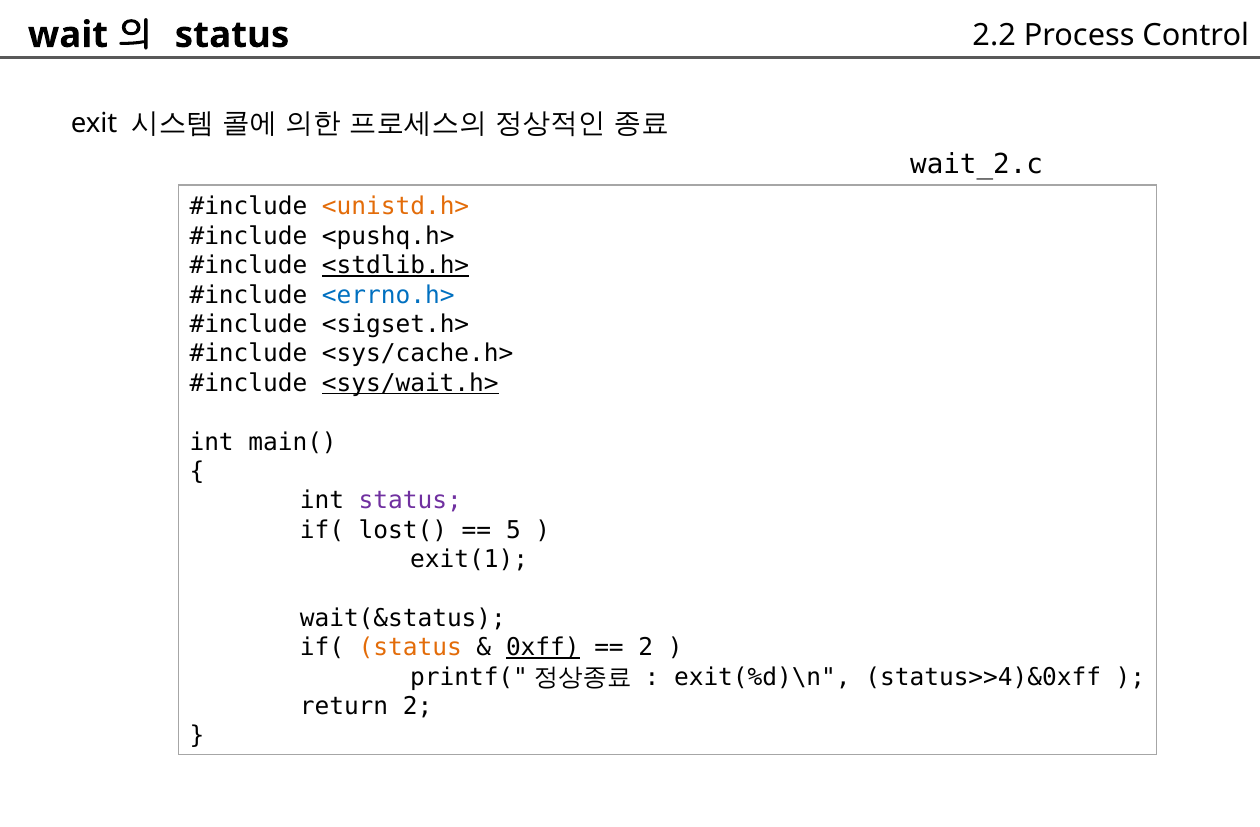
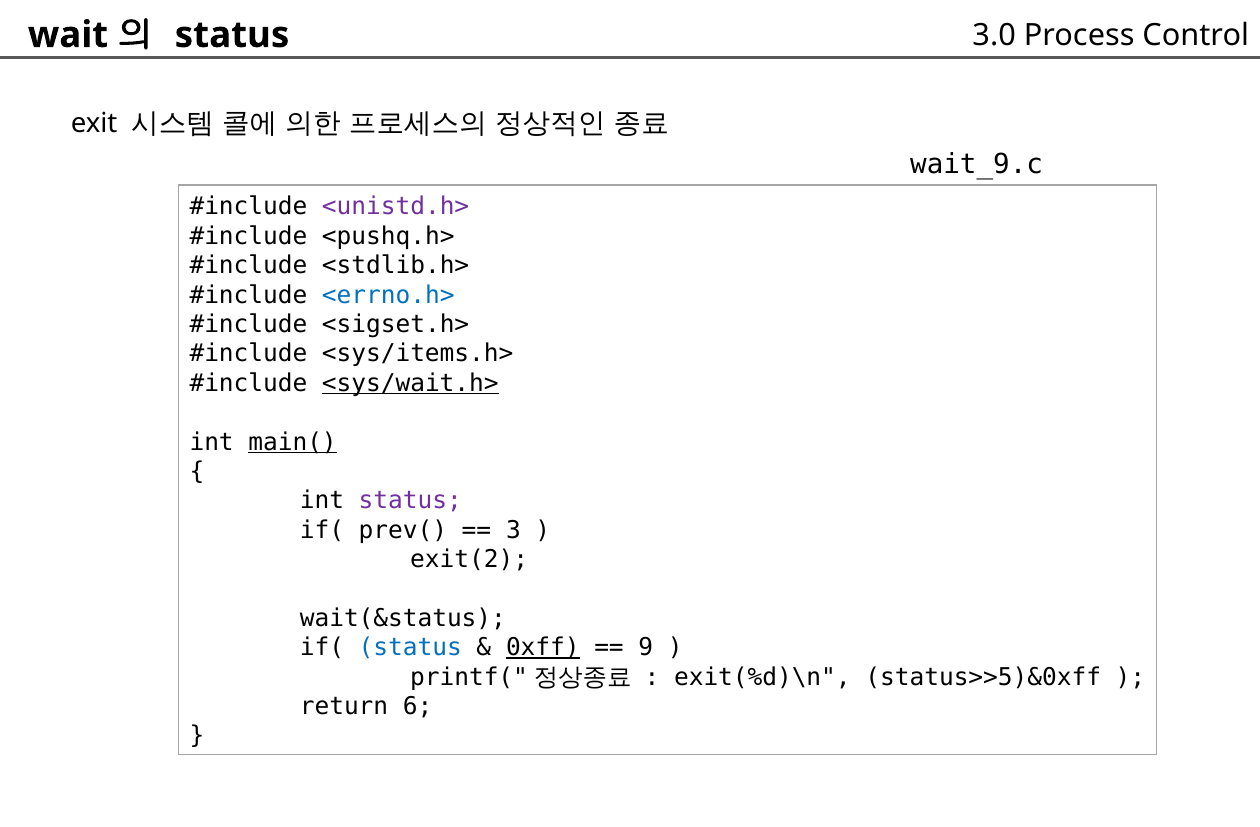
2.2: 2.2 -> 3.0 (994, 36)
wait_2.c: wait_2.c -> wait_9.c (977, 164)
<unistd.h> colour: orange -> purple (396, 207)
<stdlib.h> underline: present -> none (396, 266)
<sys/cache.h>: <sys/cache.h> -> <sys/items.h> (418, 354)
main( underline: none -> present (293, 442)
lost(: lost( -> prev( (403, 531)
5: 5 -> 3 (513, 531)
exit(1: exit(1 -> exit(2 (469, 560)
status colour: orange -> blue (410, 648)
2: 2 -> 9 (646, 648)
status>>4)&0xff: status>>4)&0xff -> status>>5)&0xff (983, 678)
return 2: 2 -> 6 (418, 707)
